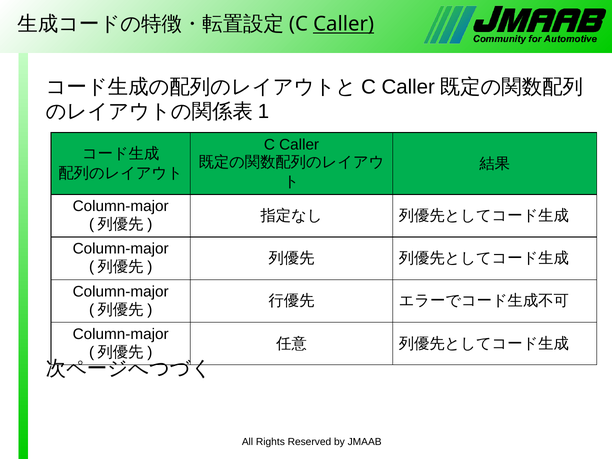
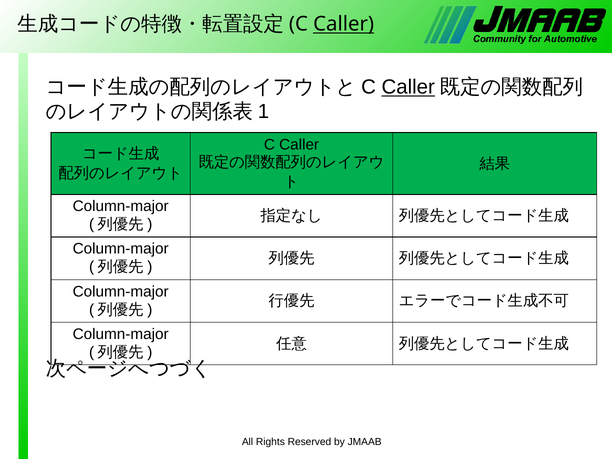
Caller underline: none -> present (408, 87)
